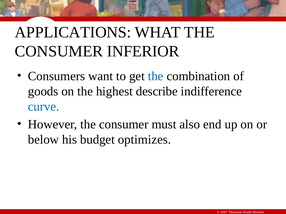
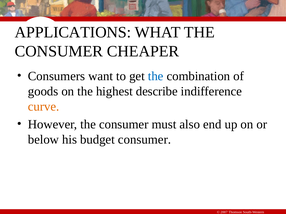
INFERIOR: INFERIOR -> CHEAPER (143, 51)
curve colour: blue -> orange (44, 107)
budget optimizes: optimizes -> consumer (145, 140)
